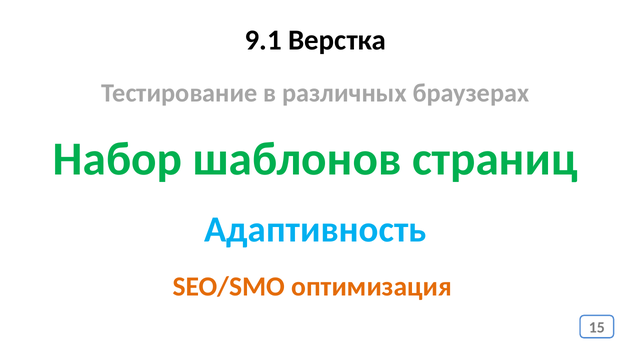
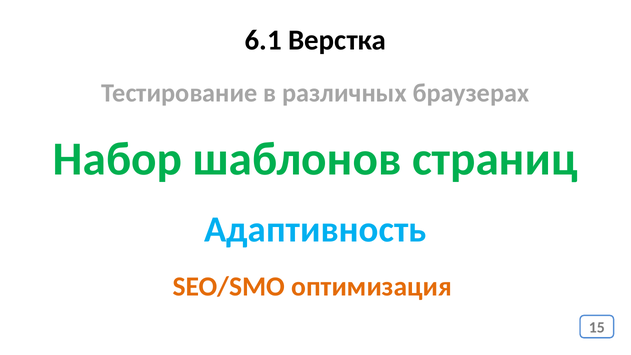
9.1: 9.1 -> 6.1 (263, 40)
